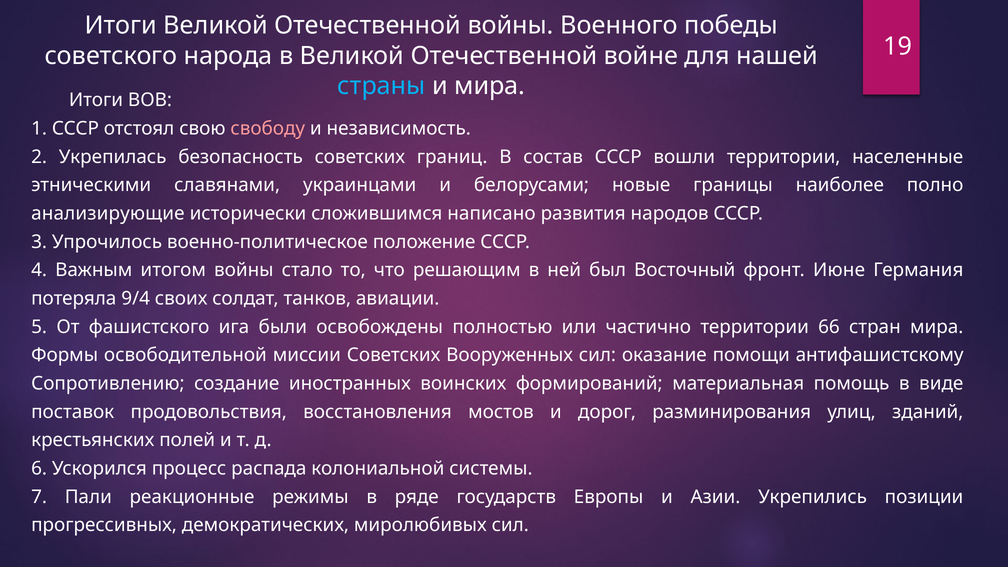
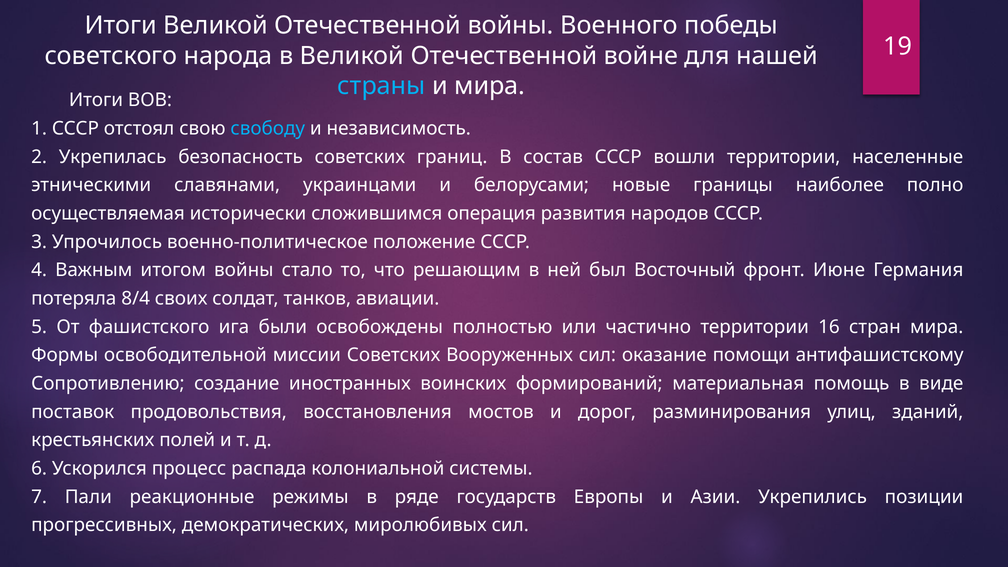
свободу colour: pink -> light blue (268, 129)
анализирующие: анализирующие -> осуществляемая (108, 214)
написано: написано -> операция (492, 214)
9/4: 9/4 -> 8/4 (136, 299)
66: 66 -> 16 (829, 327)
